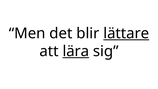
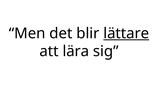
lära underline: present -> none (76, 51)
